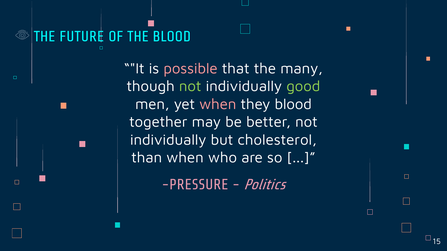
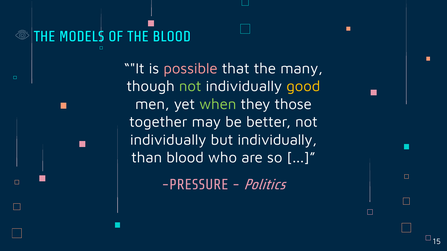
FUTURE: FUTURE -> MODELS (82, 37)
good colour: light green -> yellow (303, 87)
when colour: pink -> light green (218, 104)
they blood: blood -> those (293, 104)
but cholesterol: cholesterol -> individually (277, 140)
than when: when -> blood (185, 158)
